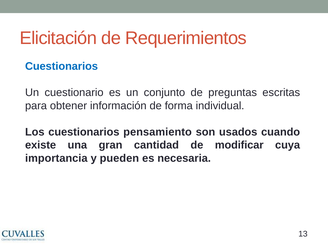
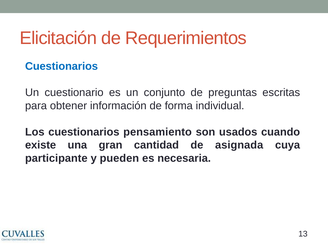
modificar: modificar -> asignada (239, 145)
importancia: importancia -> participante (56, 158)
